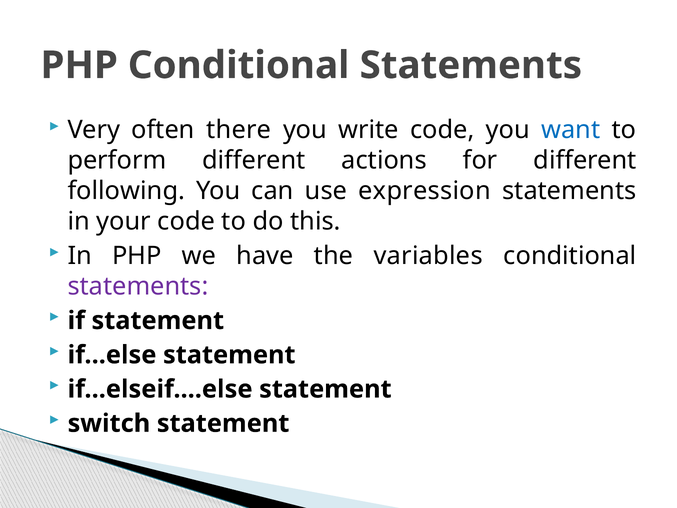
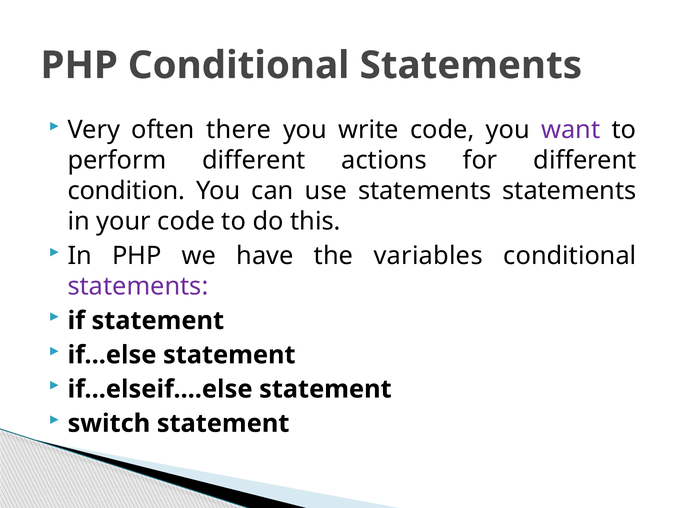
want colour: blue -> purple (571, 130)
following: following -> condition (126, 191)
use expression: expression -> statements (425, 191)
